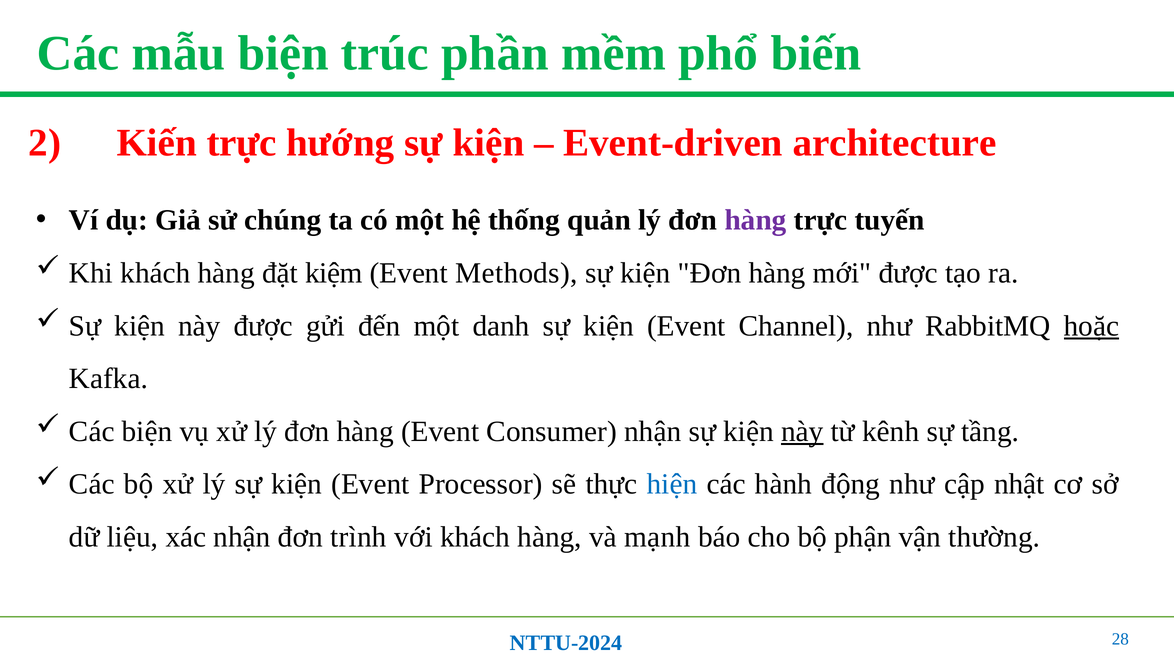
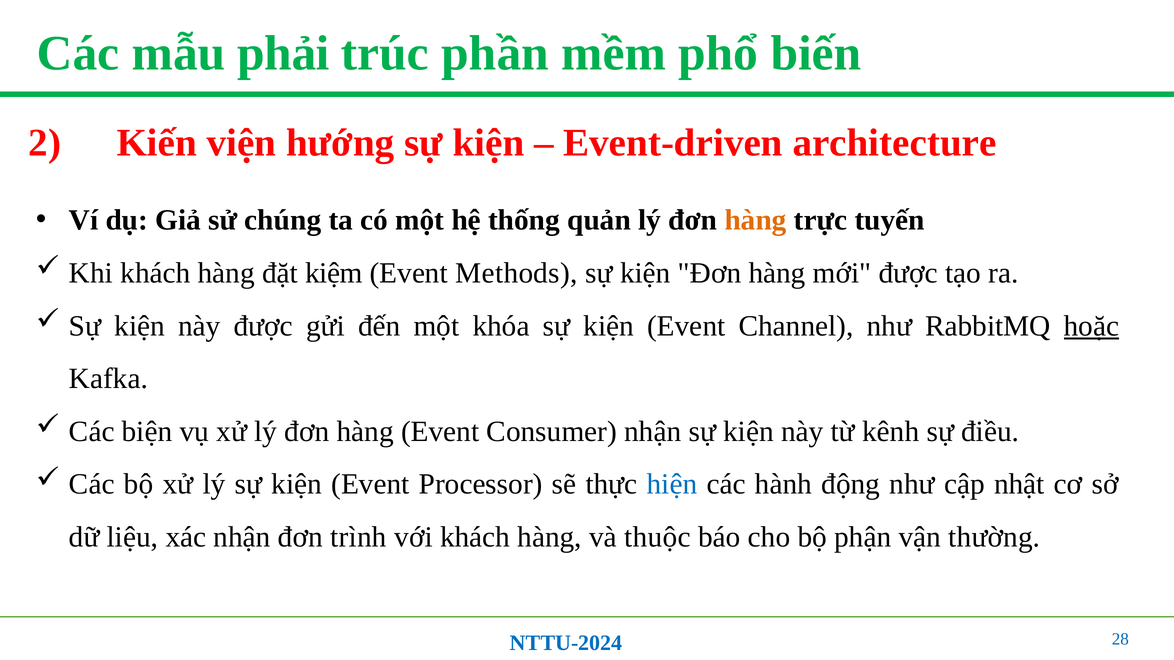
mẫu biện: biện -> phải (283, 54)
Kiến trực: trực -> viện (241, 143)
hàng colour: purple -> orange (756, 220)
danh: danh -> khóa (501, 326)
này underline: present -> none (802, 432)
tầng: tầng -> điều (990, 432)
mạnh: mạnh -> thuộc (657, 537)
